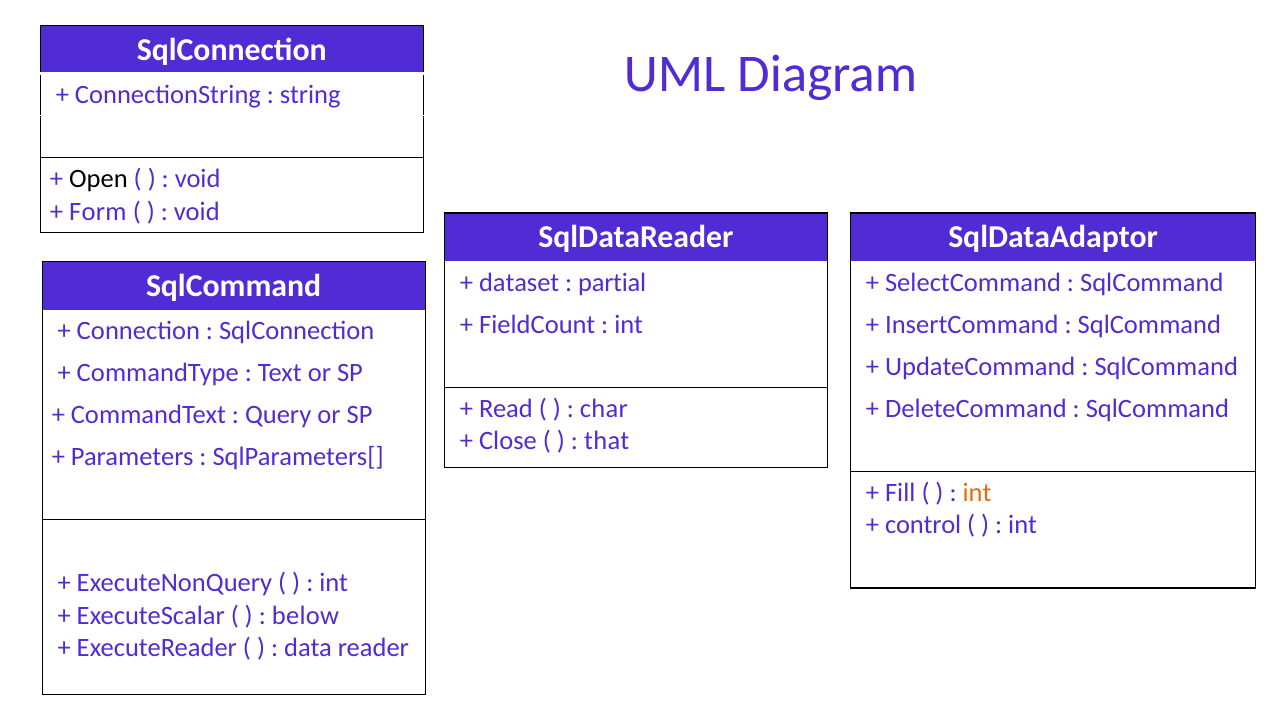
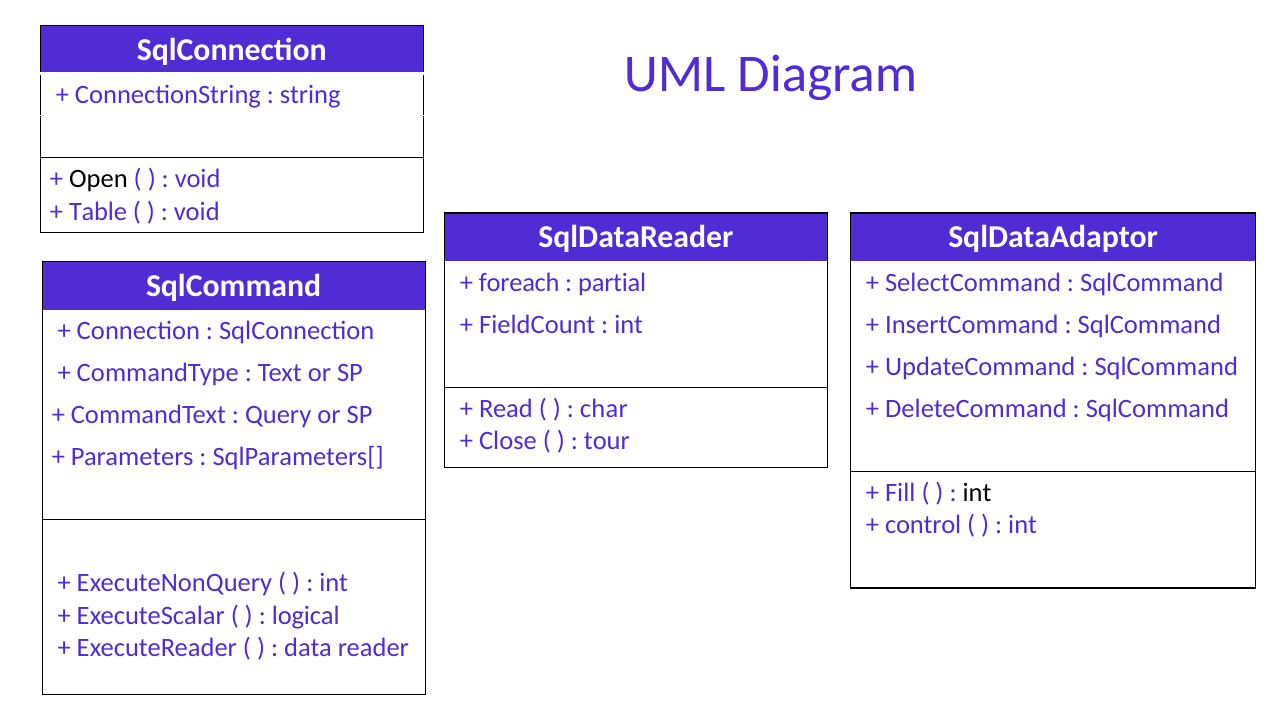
Form: Form -> Table (98, 211)
dataset: dataset -> foreach (519, 283)
that: that -> tour (607, 441)
int colour: orange -> black (977, 493)
below: below -> logical (306, 616)
